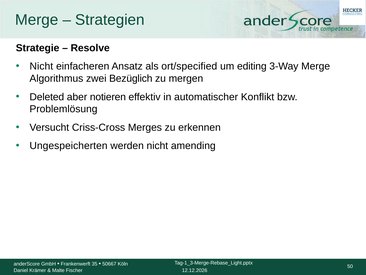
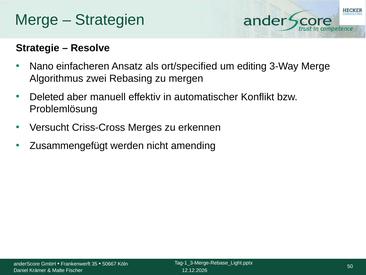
Nicht: Nicht -> Nano (41, 66)
Bezüglich: Bezüglich -> Rebasing (131, 78)
notieren: notieren -> manuell (108, 97)
Ungespeicherten: Ungespeicherten -> Zusammengefügt (69, 146)
